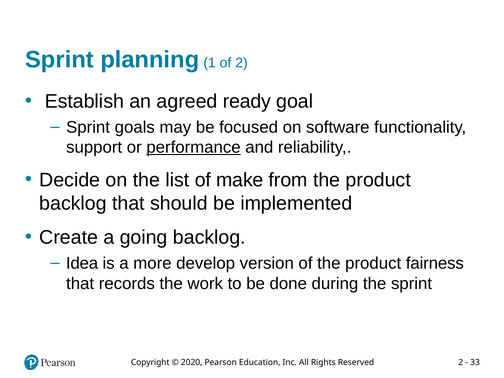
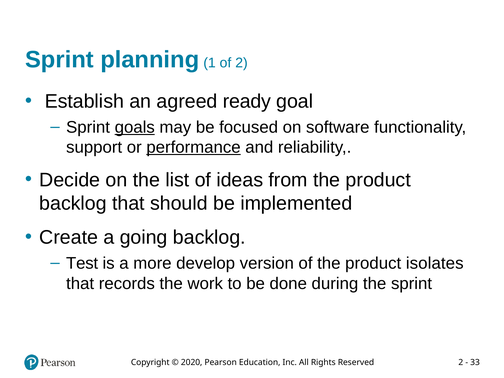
goals underline: none -> present (135, 127)
make: make -> ideas (240, 180)
Idea: Idea -> Test (82, 263)
fairness: fairness -> isolates (435, 263)
